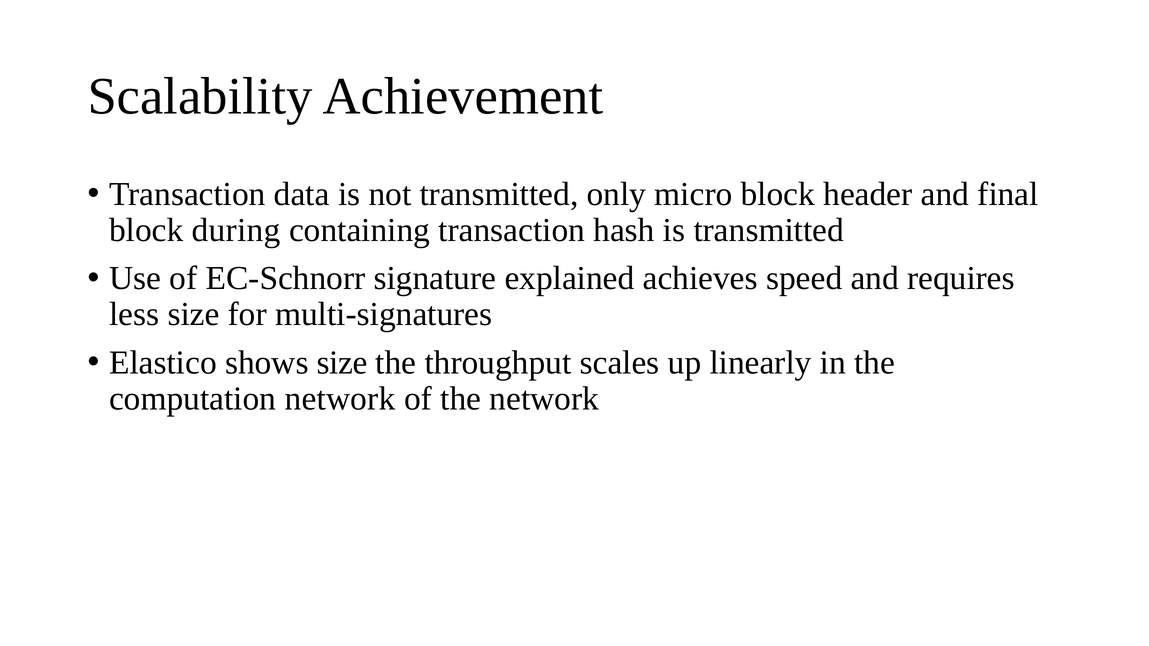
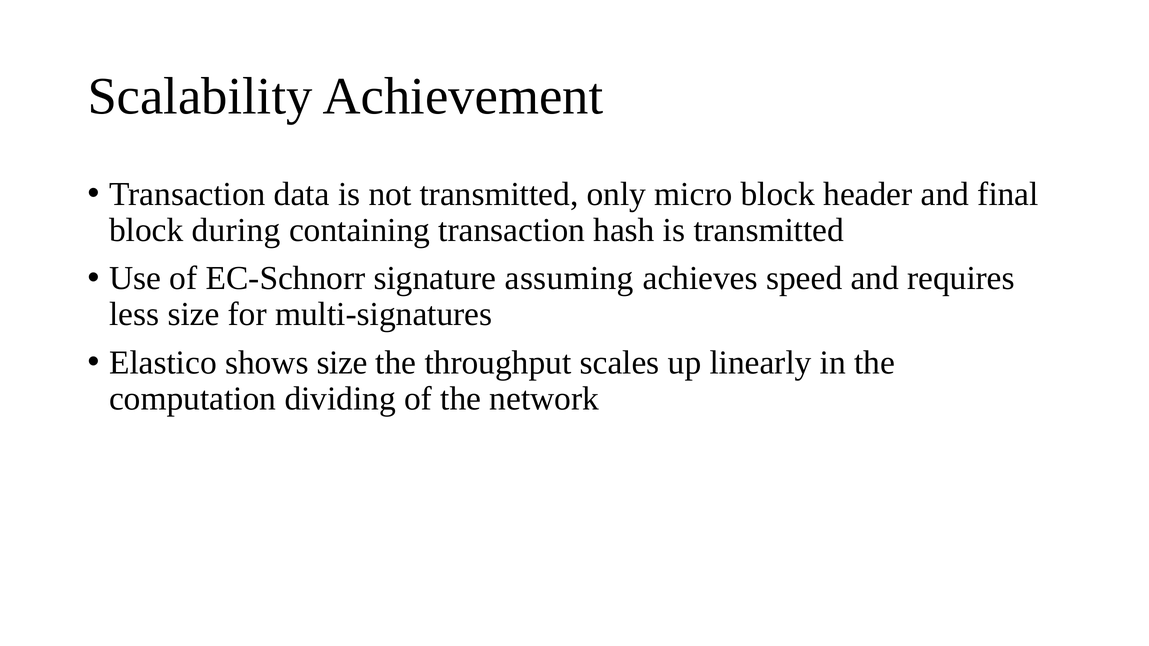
explained: explained -> assuming (569, 278)
computation network: network -> dividing (340, 399)
